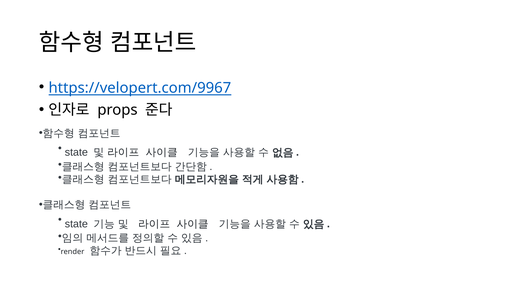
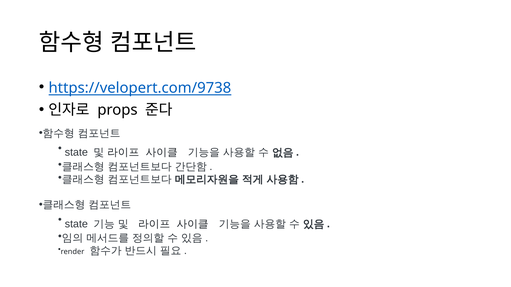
https://velopert.com/9967: https://velopert.com/9967 -> https://velopert.com/9738 (140, 88)
